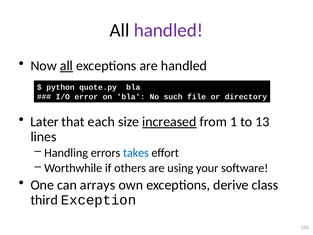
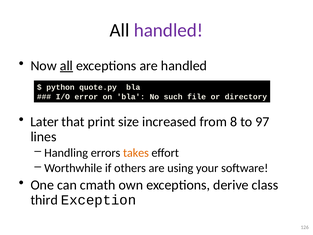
each: each -> print (101, 122)
increased underline: present -> none (169, 122)
1: 1 -> 8 (234, 122)
13: 13 -> 97 (262, 122)
takes colour: blue -> orange (136, 153)
arrays: arrays -> cmath (98, 185)
